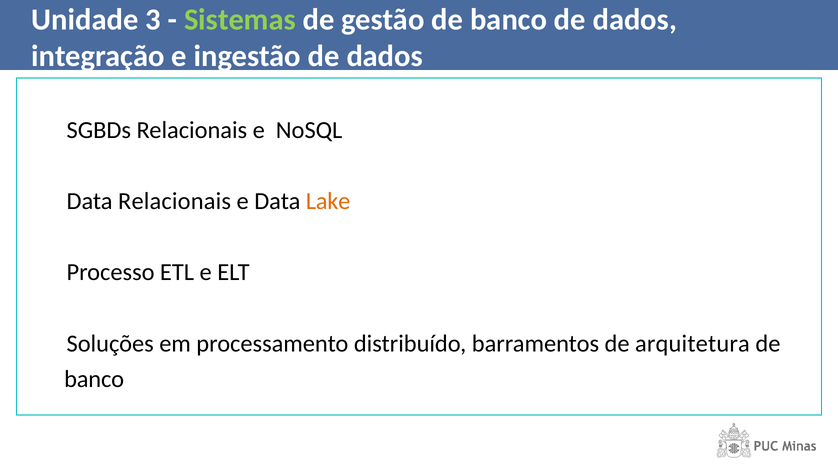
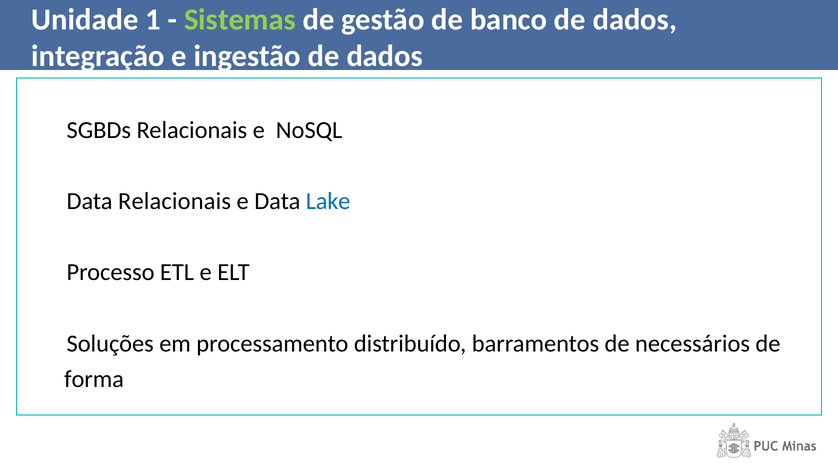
3: 3 -> 1 (153, 20)
Lake colour: orange -> blue (328, 201)
arquitetura: arquitetura -> necessários (693, 343)
banco: banco -> forma (94, 379)
